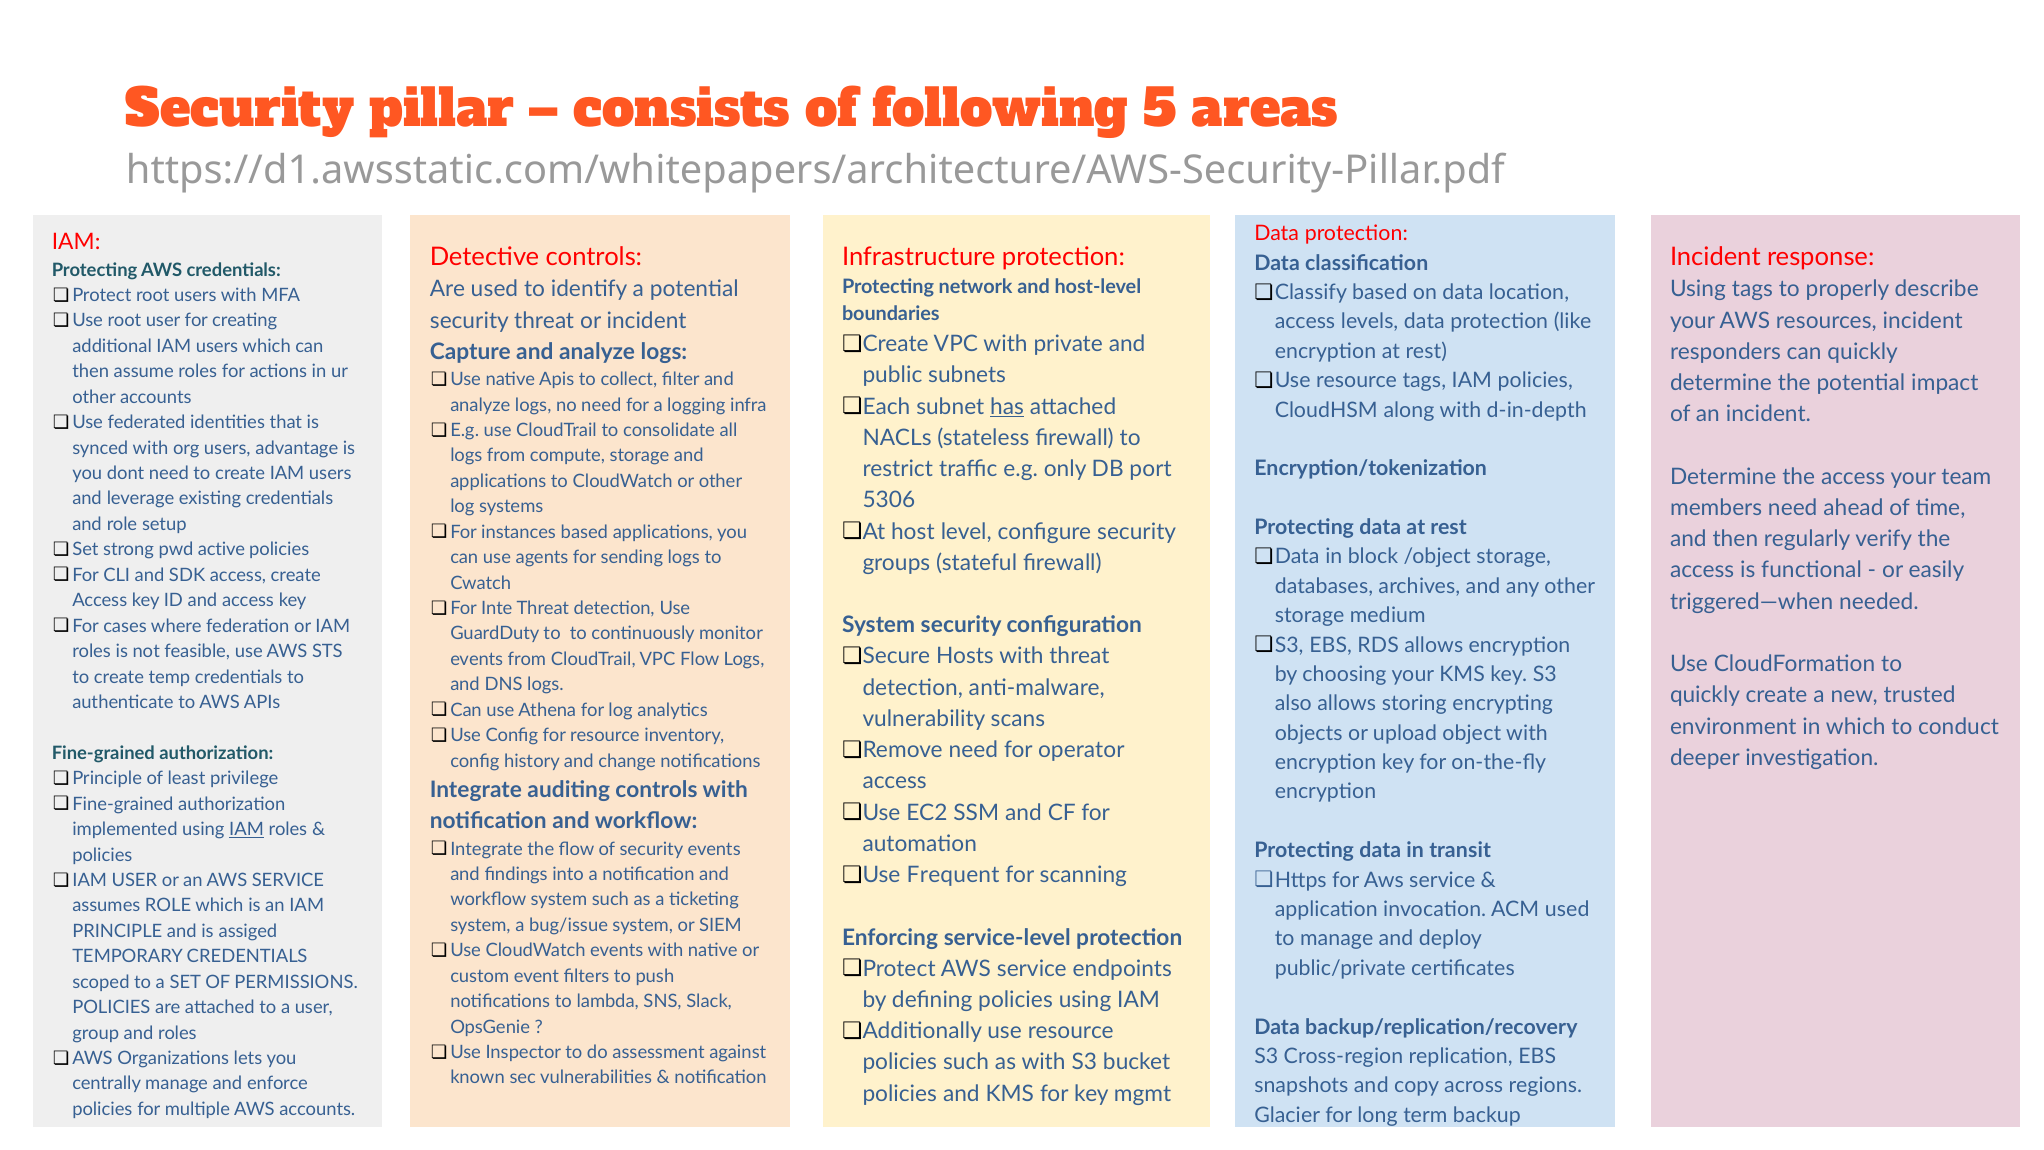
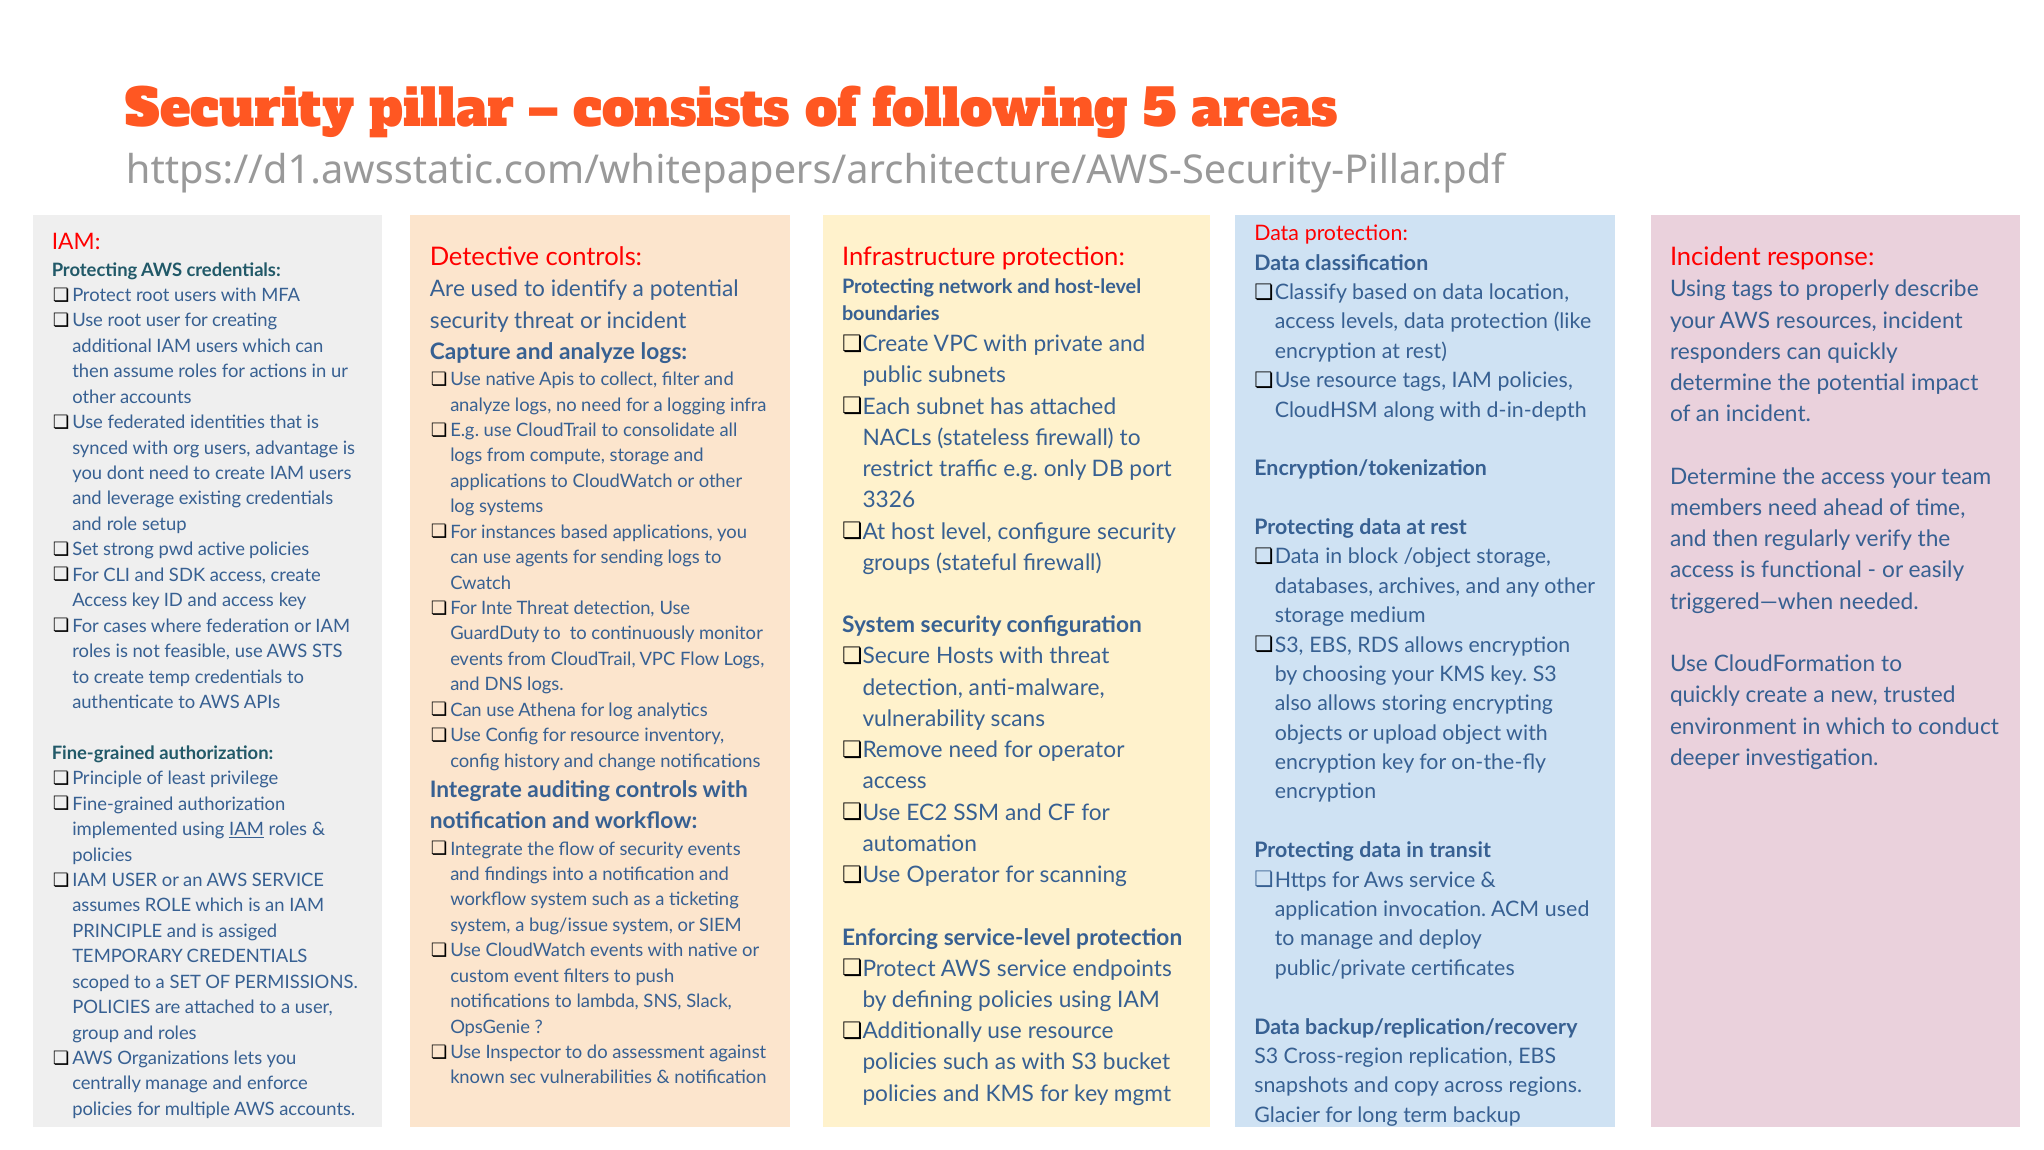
has underline: present -> none (1007, 407)
5306: 5306 -> 3326 (889, 500)
Frequent: Frequent -> Operator (953, 875)
